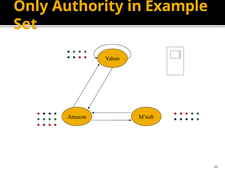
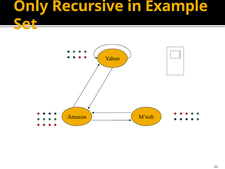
Authority: Authority -> Recursive (88, 6)
